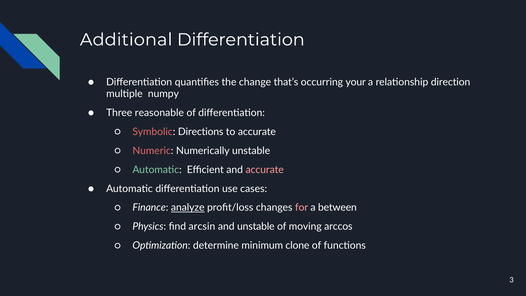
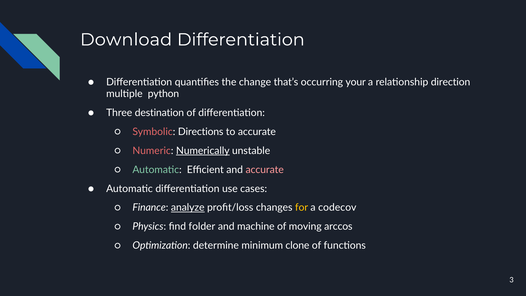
Additional: Additional -> Download (126, 40)
numpy: numpy -> python (163, 94)
reasonable: reasonable -> destination (159, 113)
Numerically underline: none -> present (203, 151)
for colour: pink -> yellow (302, 208)
between: between -> codecov (337, 208)
arcsin: arcsin -> folder (202, 227)
and unstable: unstable -> machine (256, 227)
